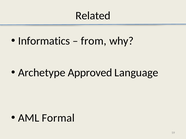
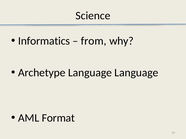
Related: Related -> Science (93, 16)
Archetype Approved: Approved -> Language (90, 73)
Formal: Formal -> Format (58, 118)
